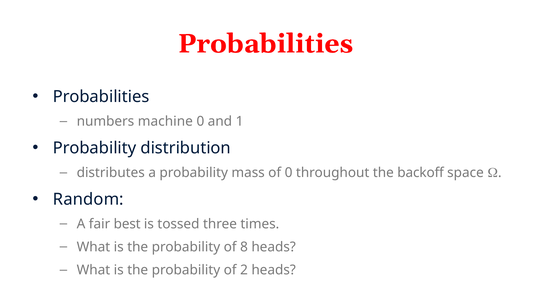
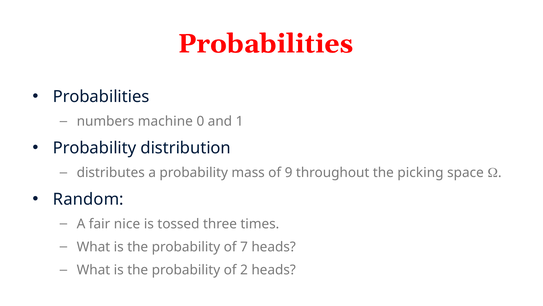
of 0: 0 -> 9 (289, 172)
backoff: backoff -> picking (420, 172)
best: best -> nice (127, 223)
8: 8 -> 7 (244, 246)
